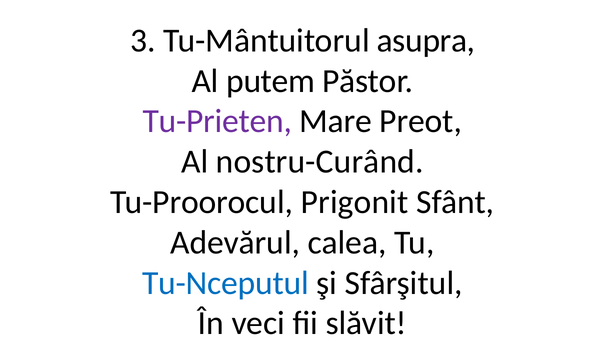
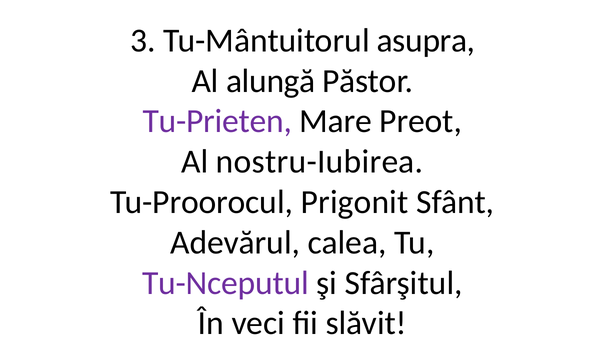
putem: putem -> alungă (271, 81)
nostru-Curând: nostru-Curând -> nostru-Iubirea (320, 161)
Tu-Nceputul colour: blue -> purple (226, 282)
